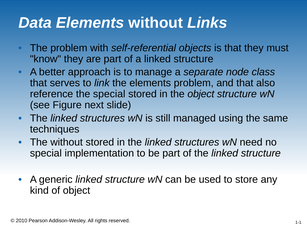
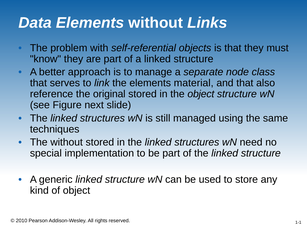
elements problem: problem -> material (194, 83)
the special: special -> original (109, 94)
